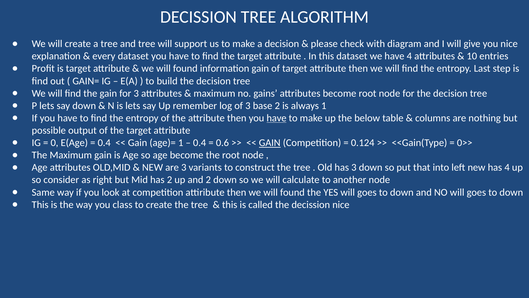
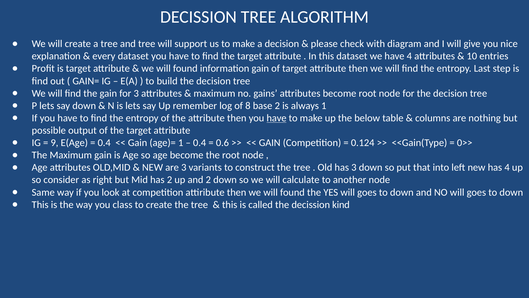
of 3: 3 -> 8 (248, 106)
0: 0 -> 9 (54, 143)
GAIN underline: present -> none (270, 143)
decission nice: nice -> kind (341, 204)
